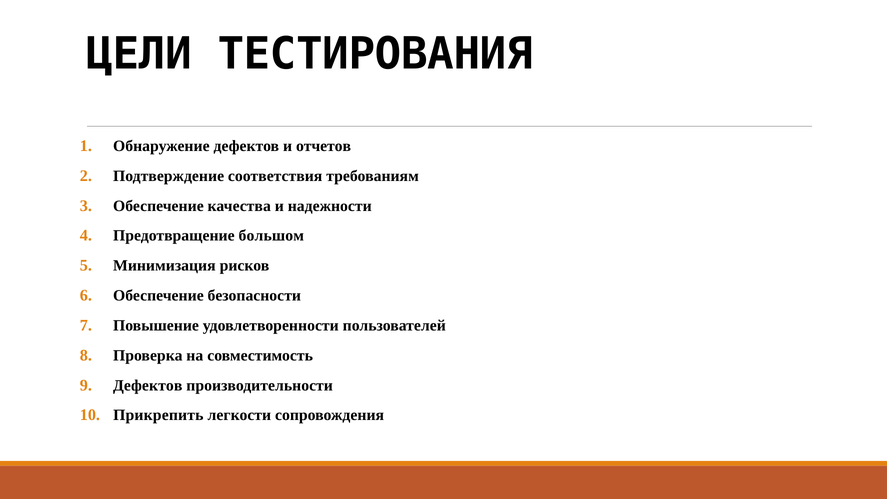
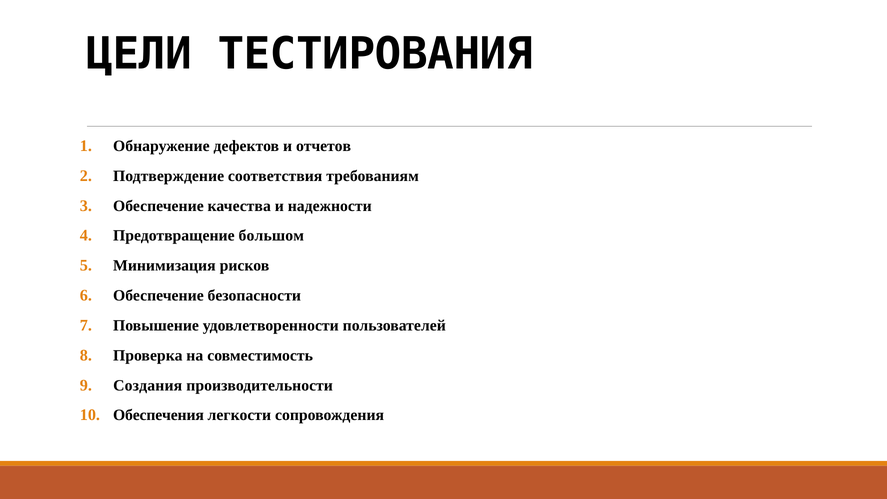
Дефектов: Дефектов -> Создания (148, 385)
Прикрепить: Прикрепить -> Обеспечения (158, 415)
